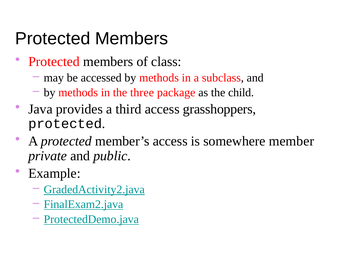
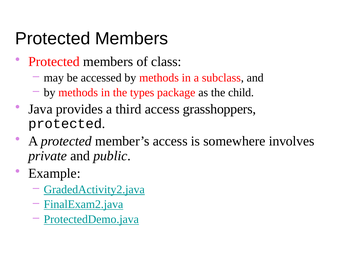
three: three -> types (142, 93)
member: member -> involves (292, 141)
